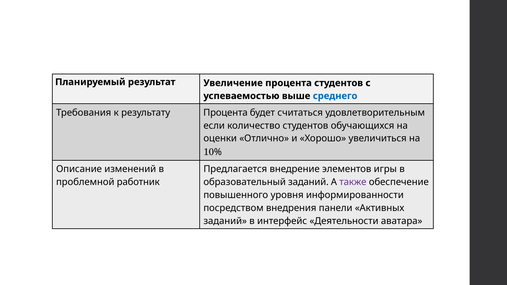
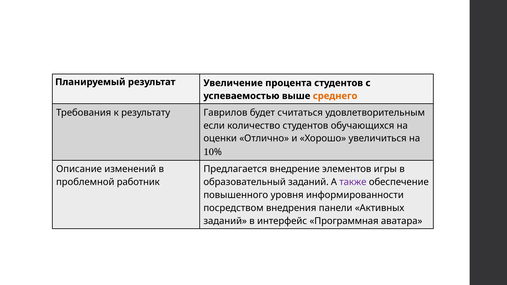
среднего colour: blue -> orange (335, 96)
результату Процента: Процента -> Гаврилов (225, 113)
Деятельности: Деятельности -> Программная (344, 221)
